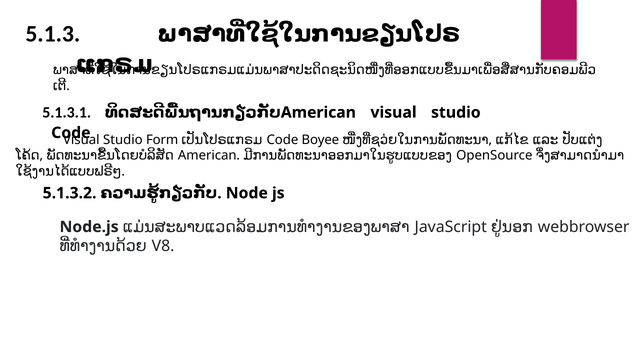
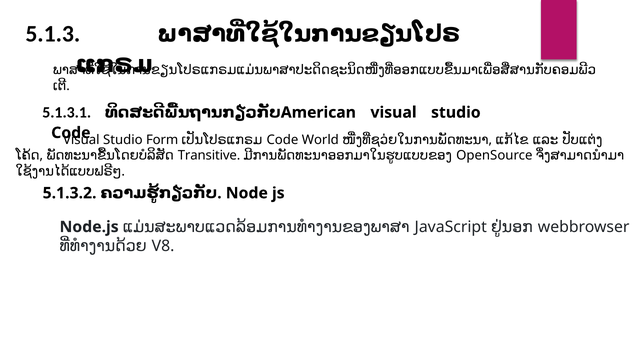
Boyee: Boyee -> World (320, 140)
American: American -> Transitive (209, 155)
